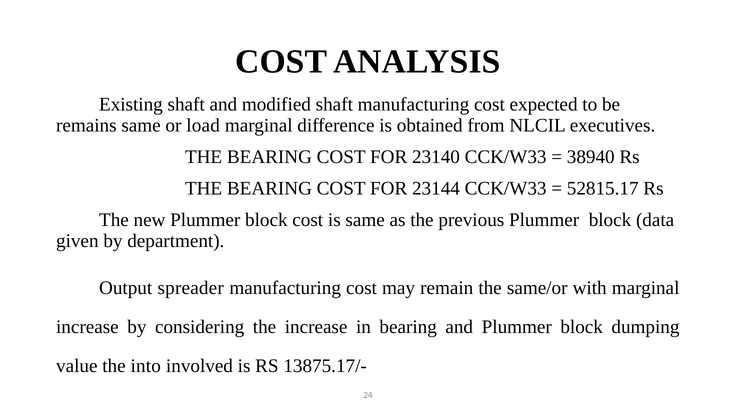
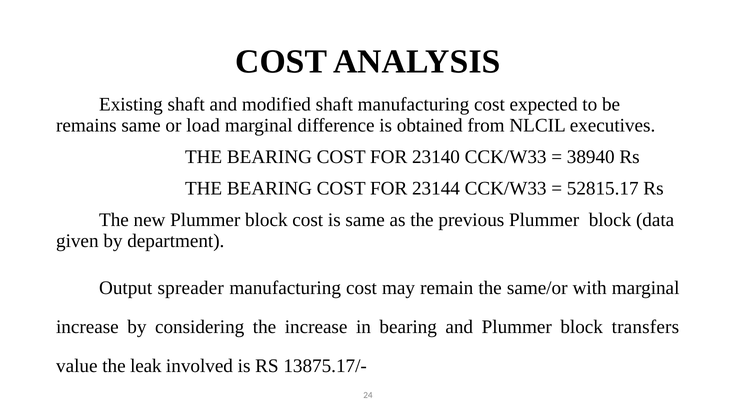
dumping: dumping -> transfers (645, 327)
into: into -> leak (146, 366)
